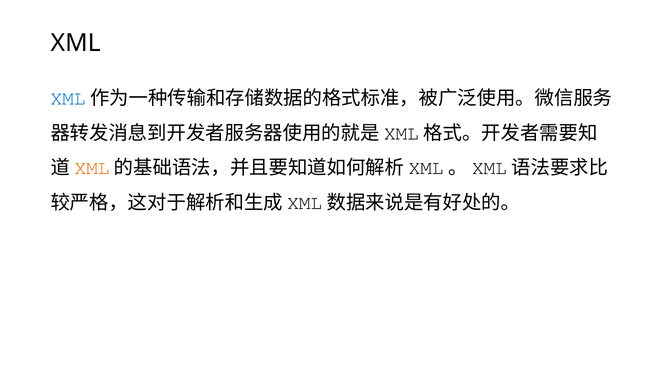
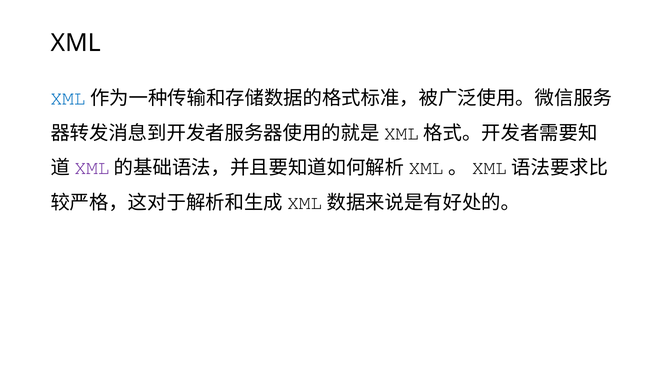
XML colour: orange -> purple (92, 168)
